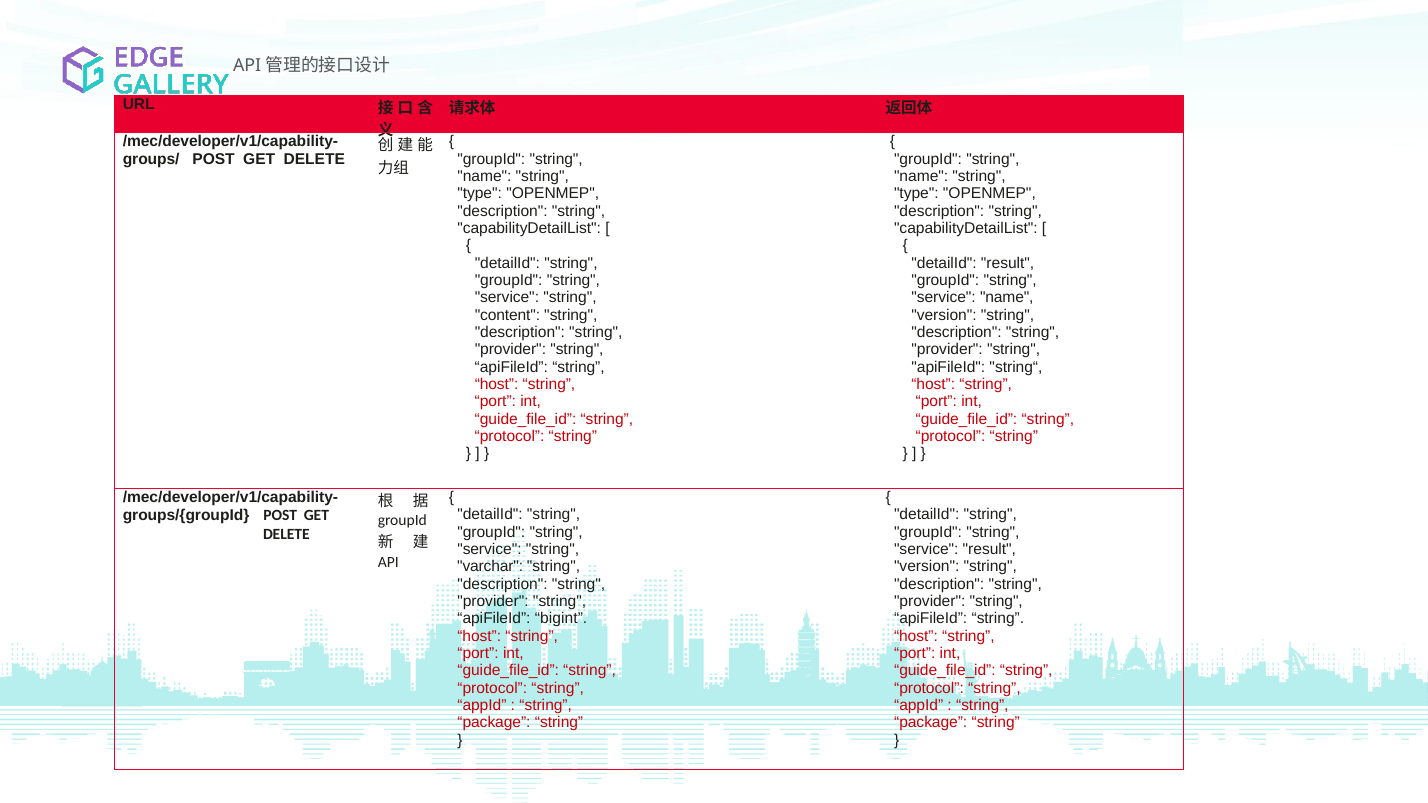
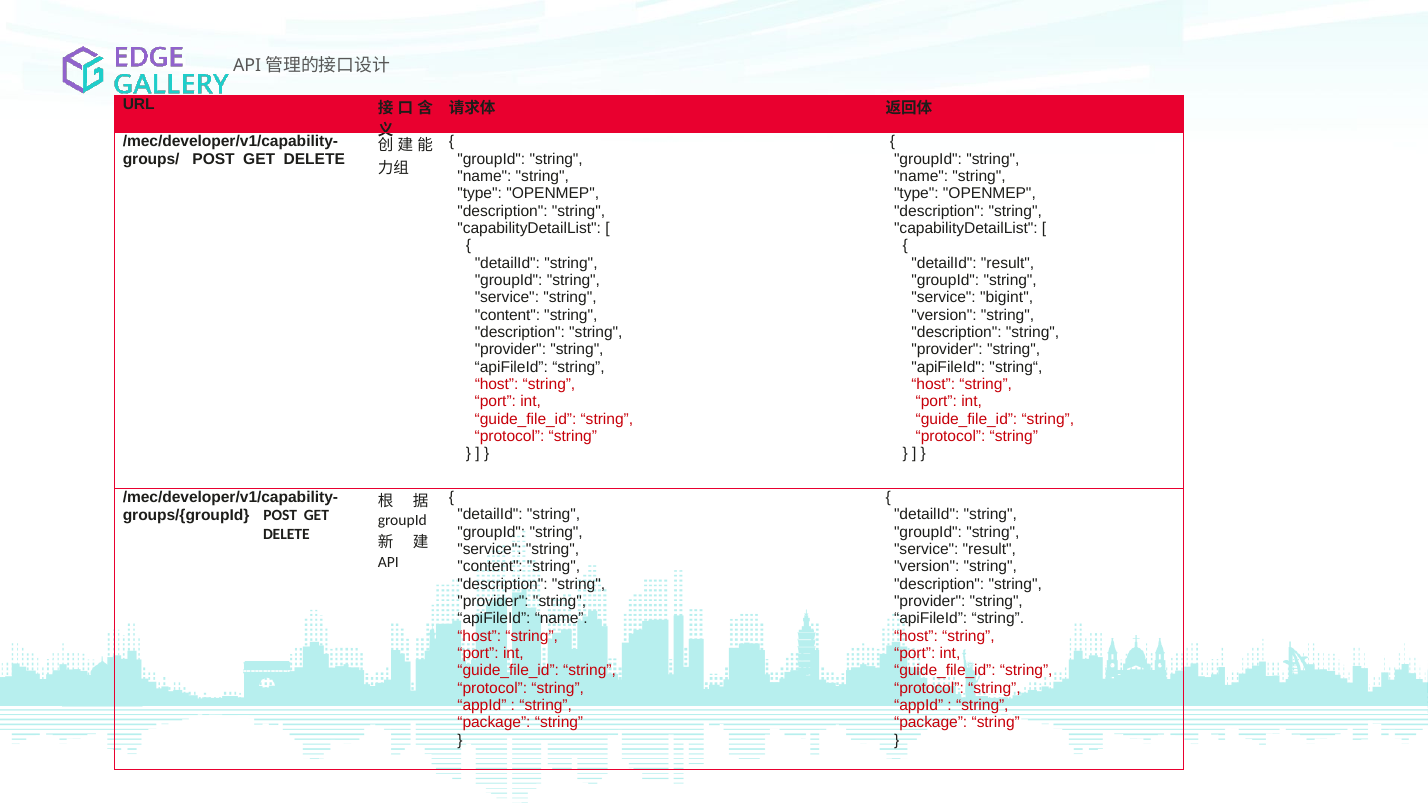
service name: name -> bigint (1007, 298)
varchar: varchar -> content (490, 567)
apiFileId bigint: bigint -> name (561, 619)
